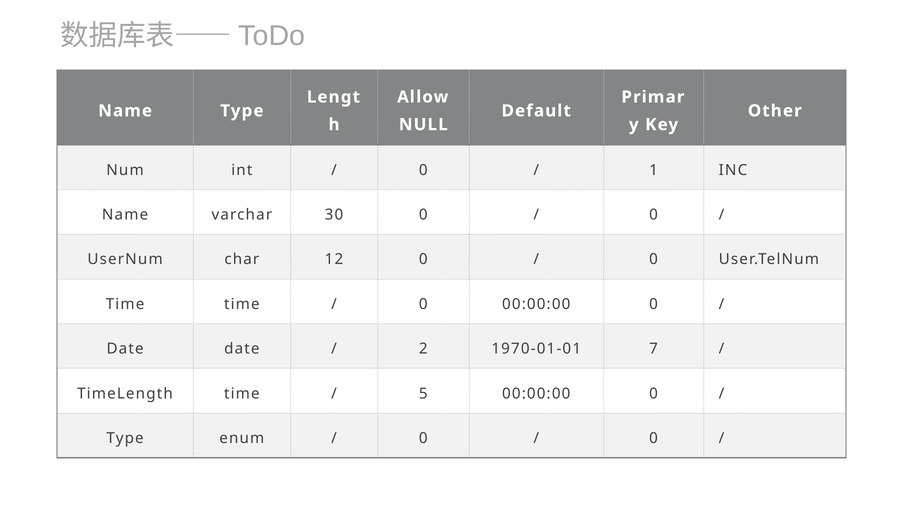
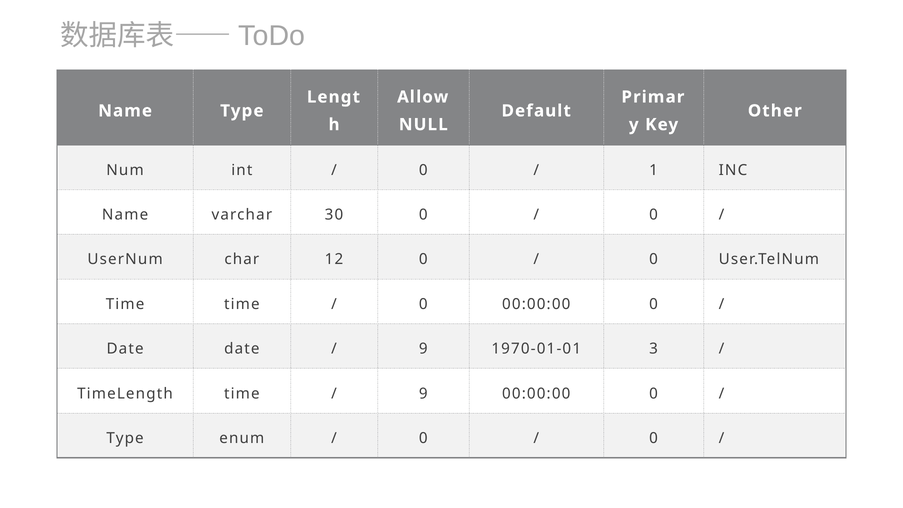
2: 2 -> 9 (423, 349)
7: 7 -> 3 (654, 349)
5: 5 -> 9 (423, 394)
